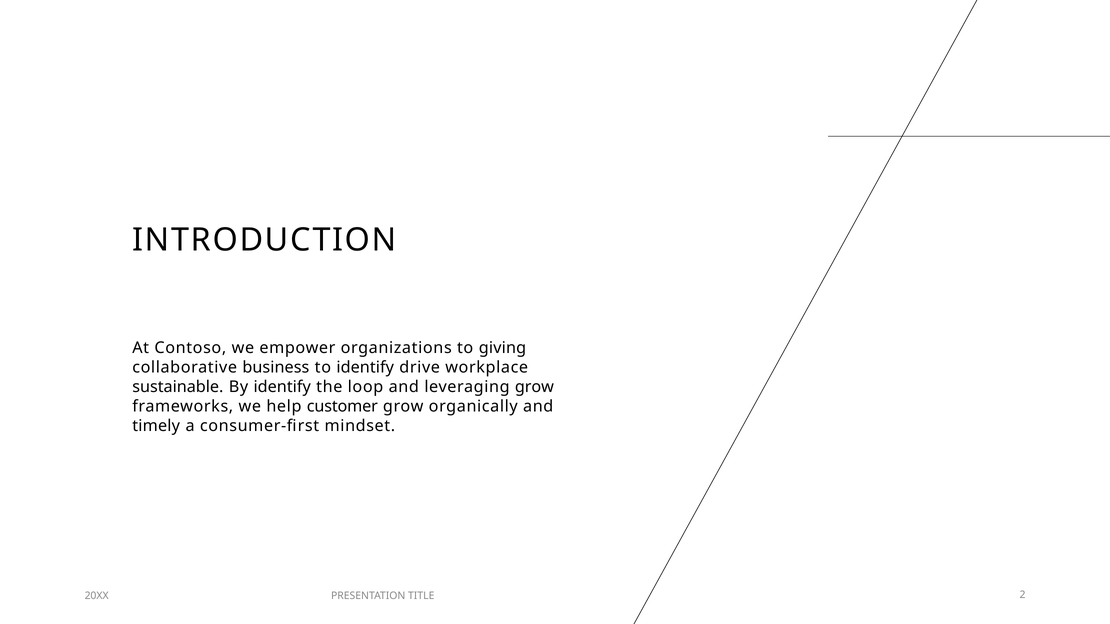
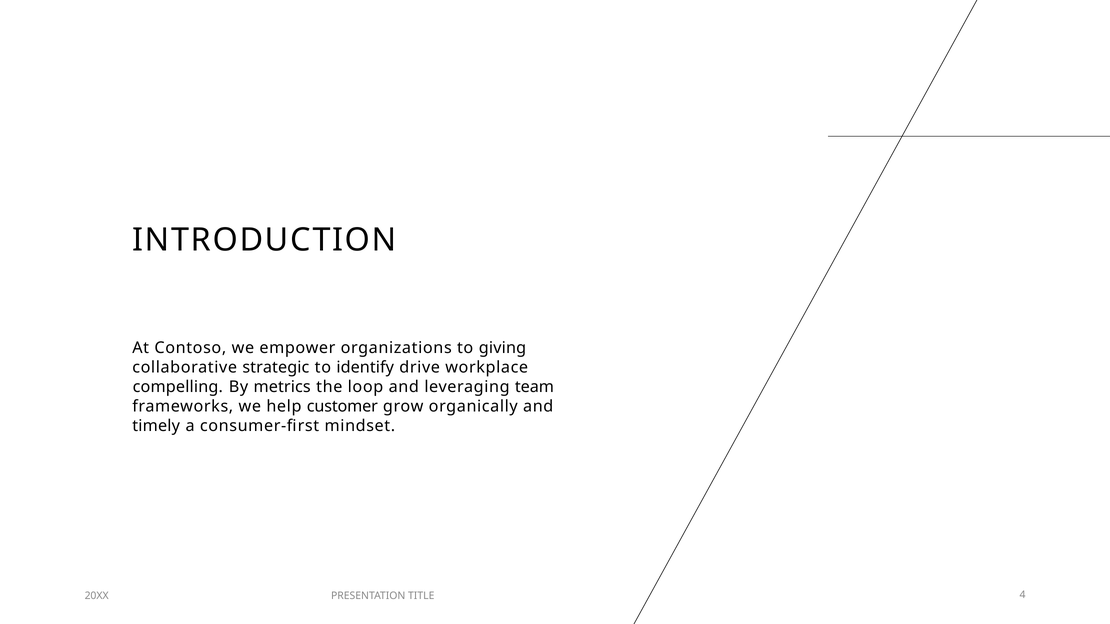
business: business -> strategic (276, 368)
sustainable: sustainable -> compelling (178, 387)
By identify: identify -> metrics (282, 387)
leveraging grow: grow -> team (534, 387)
2: 2 -> 4 (1022, 595)
